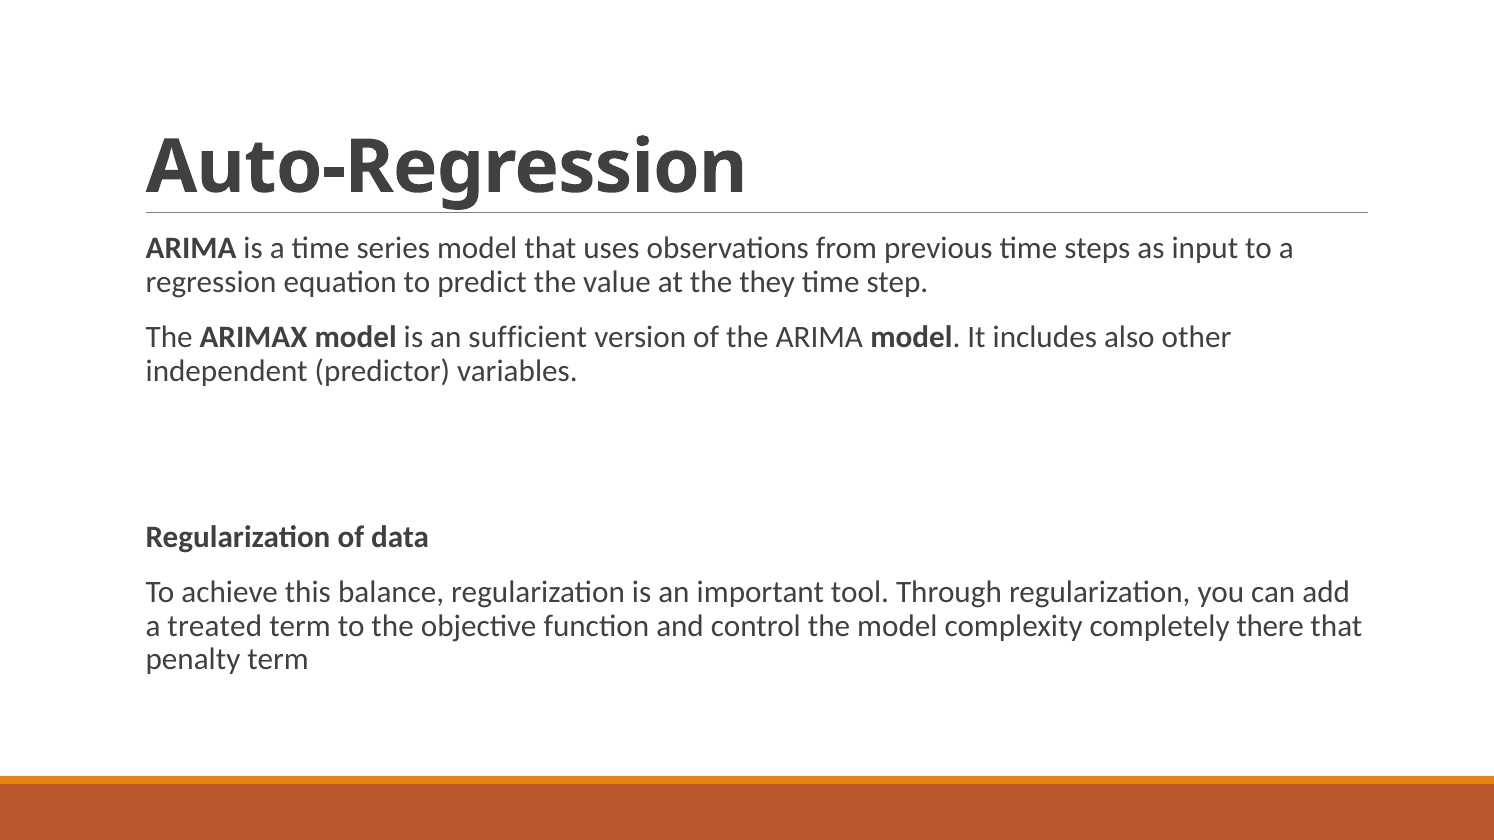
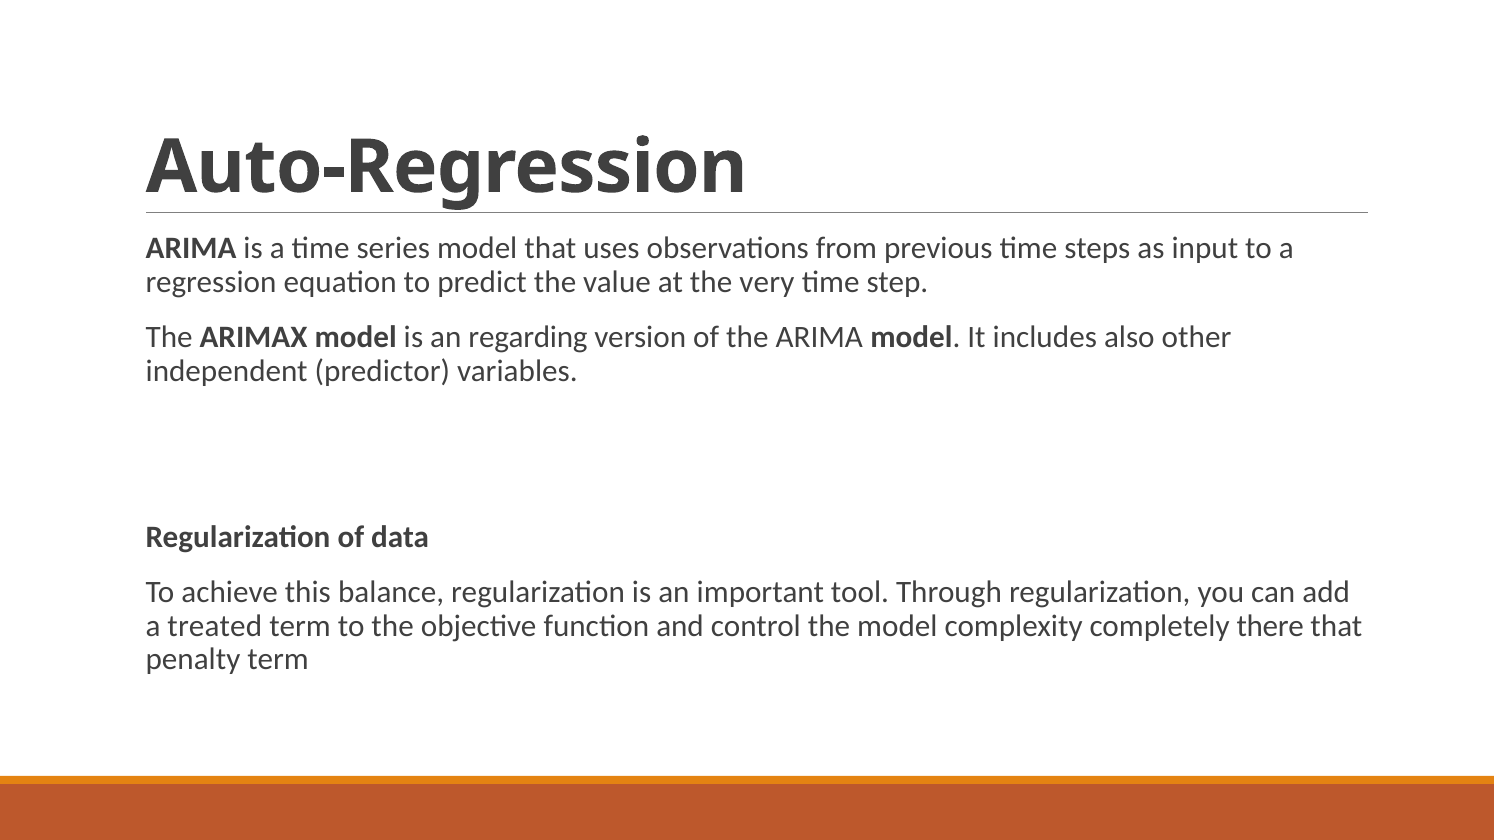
they: they -> very (767, 282)
sufficient: sufficient -> regarding (528, 337)
